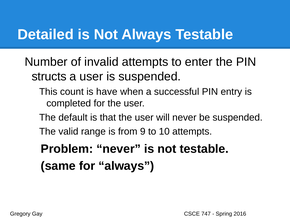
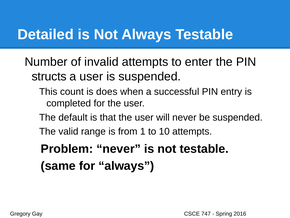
have: have -> does (107, 92)
9: 9 -> 1 (143, 131)
